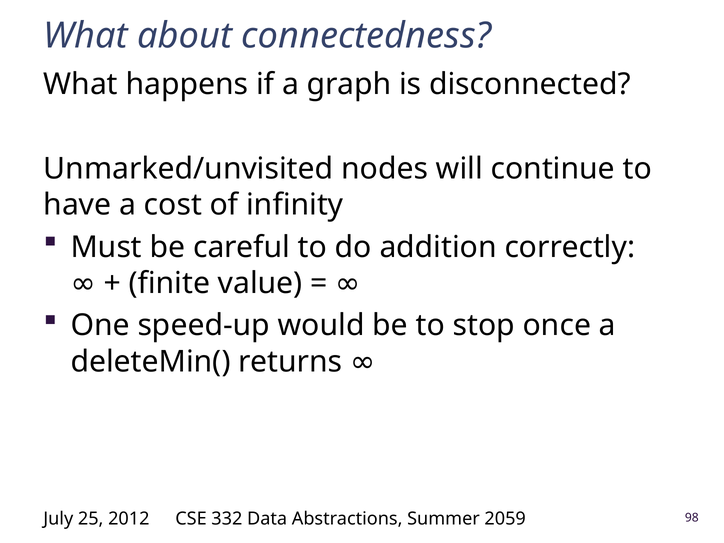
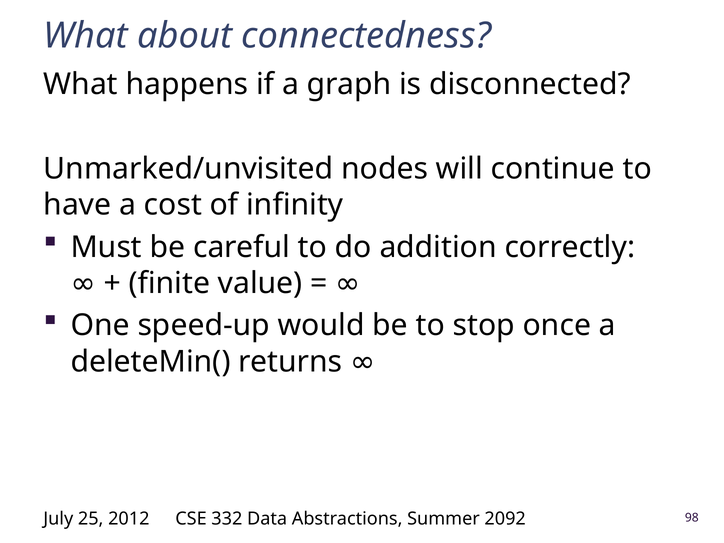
2059: 2059 -> 2092 (505, 519)
